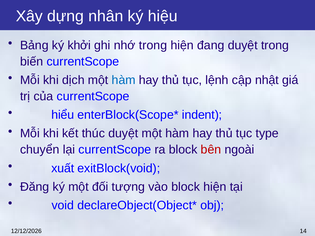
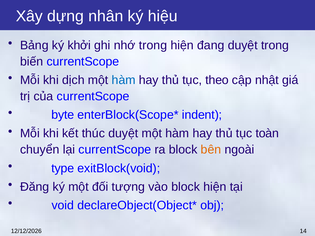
lệnh: lệnh -> theo (217, 80)
hiểu: hiểu -> byte (63, 115)
type: type -> toàn (267, 134)
bên colour: red -> orange (211, 150)
xuất: xuất -> type (63, 168)
